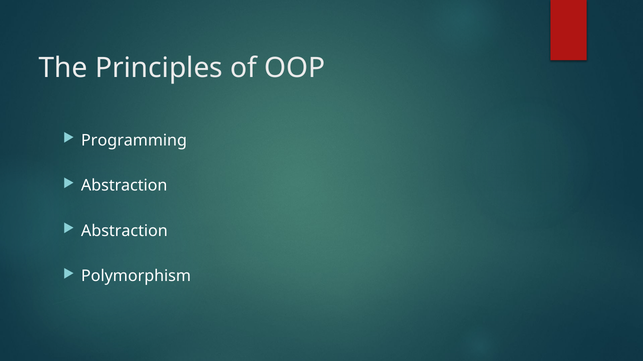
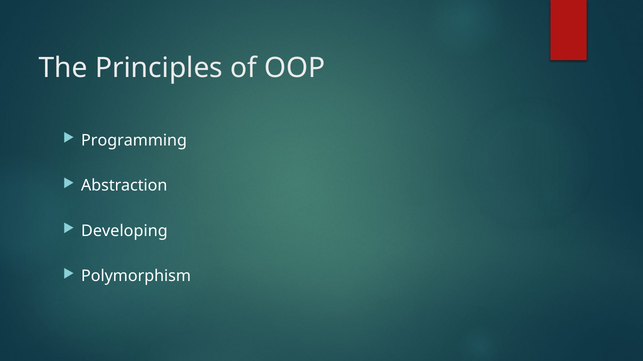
Abstraction: Abstraction -> Developing (124, 231)
